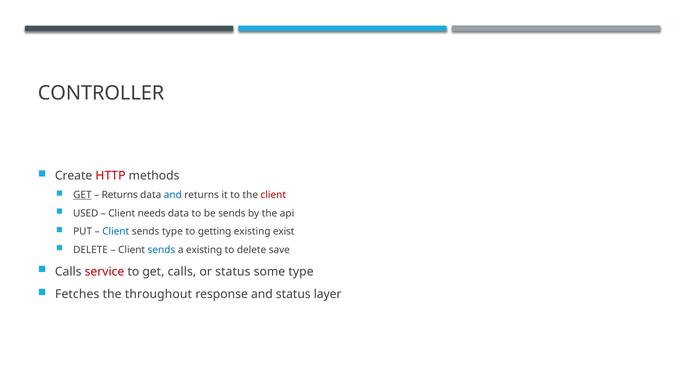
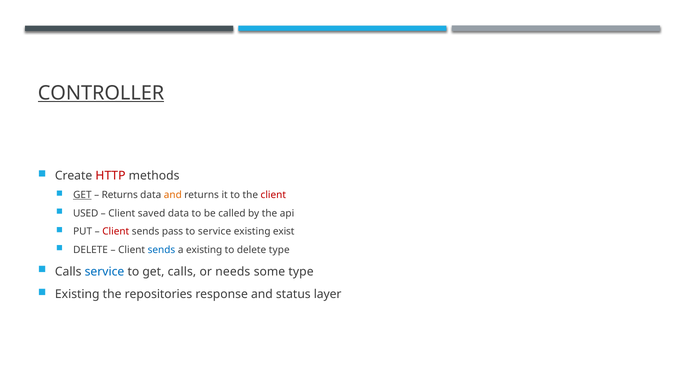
CONTROLLER underline: none -> present (101, 93)
and colour: blue -> orange (173, 195)
needs: needs -> saved (152, 214)
be sends: sends -> called (232, 214)
Client colour: blue -> red (116, 232)
sends type: type -> pass (173, 232)
to getting: getting -> service (215, 232)
delete save: save -> type (279, 250)
service colour: red -> blue (104, 272)
or status: status -> needs (233, 272)
Fetches: Fetches -> Existing (77, 294)
throughout: throughout -> repositories (158, 294)
